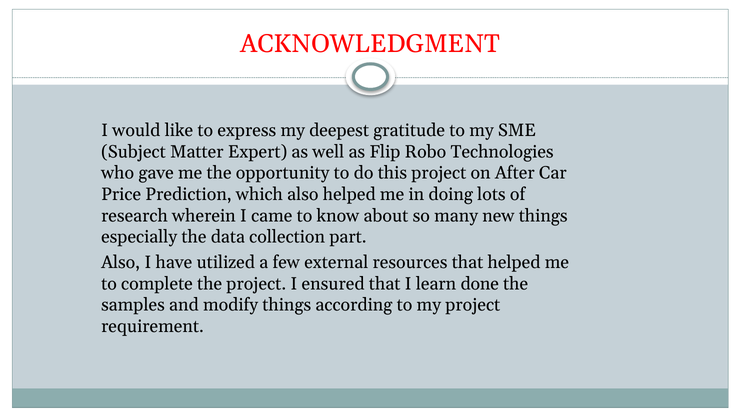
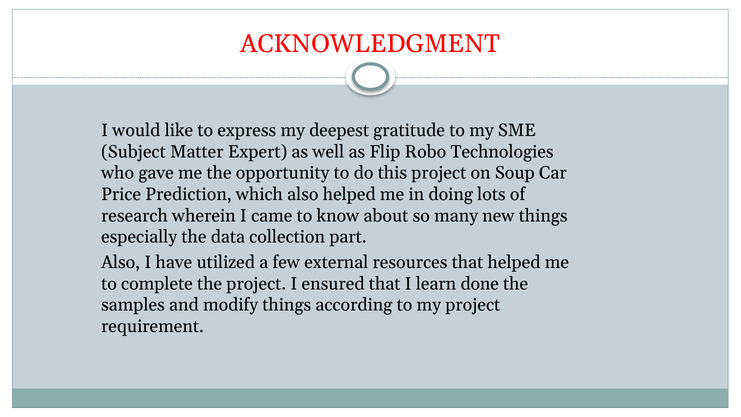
After: After -> Soup (515, 173)
